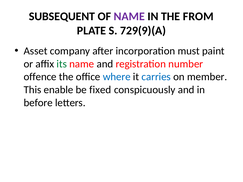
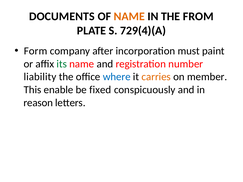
SUBSEQUENT: SUBSEQUENT -> DOCUMENTS (62, 16)
NAME colour: purple -> orange (129, 16)
729(9)(A: 729(9)(A -> 729(4)(A (143, 31)
Asset: Asset -> Form (36, 51)
offence: offence -> liability (40, 77)
carries colour: blue -> orange (156, 77)
before: before -> reason (38, 103)
